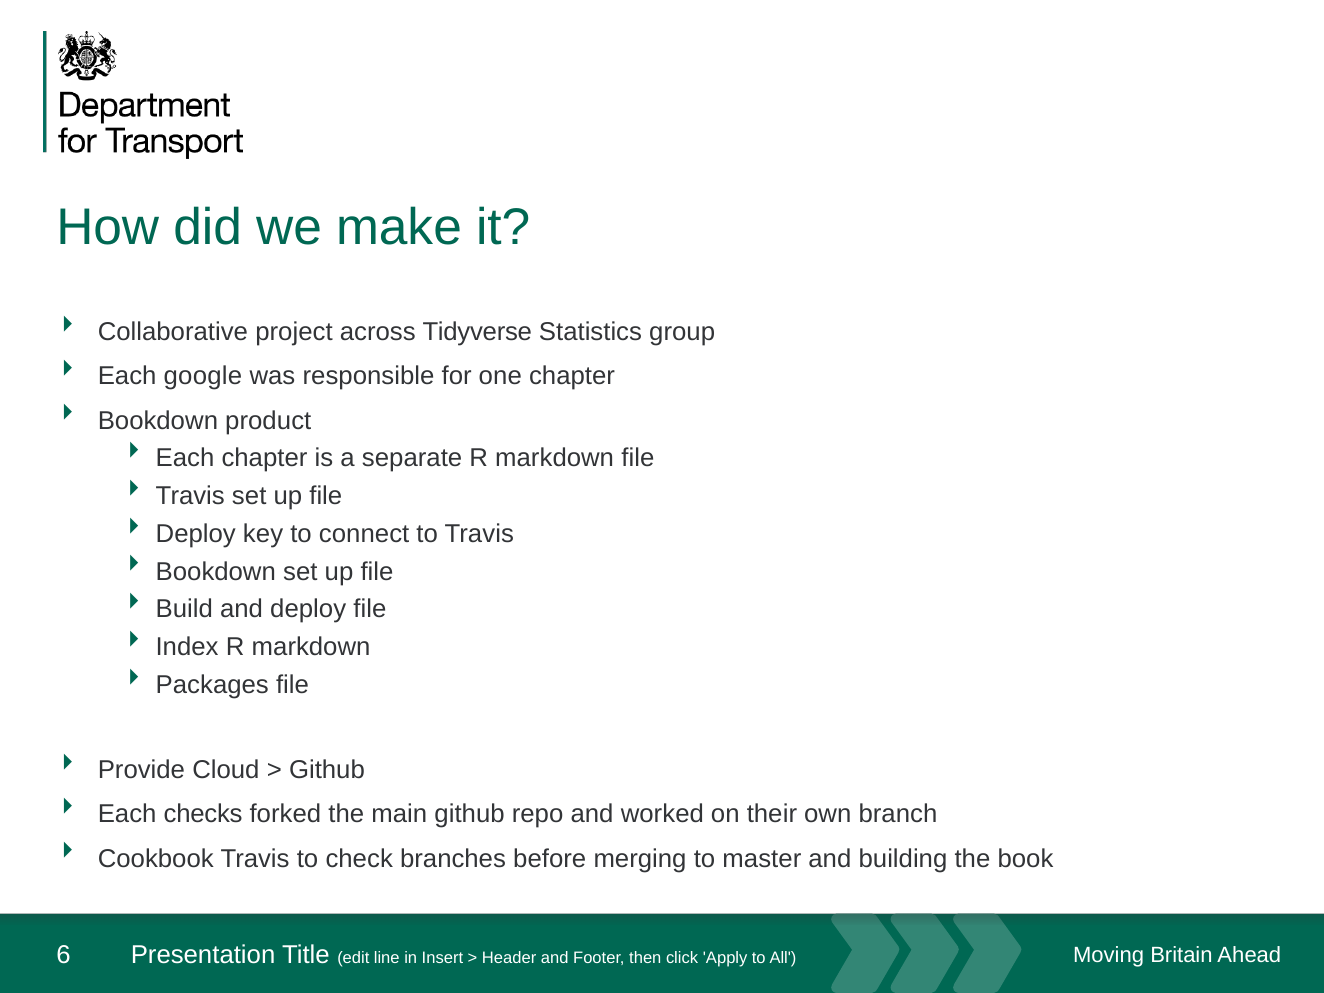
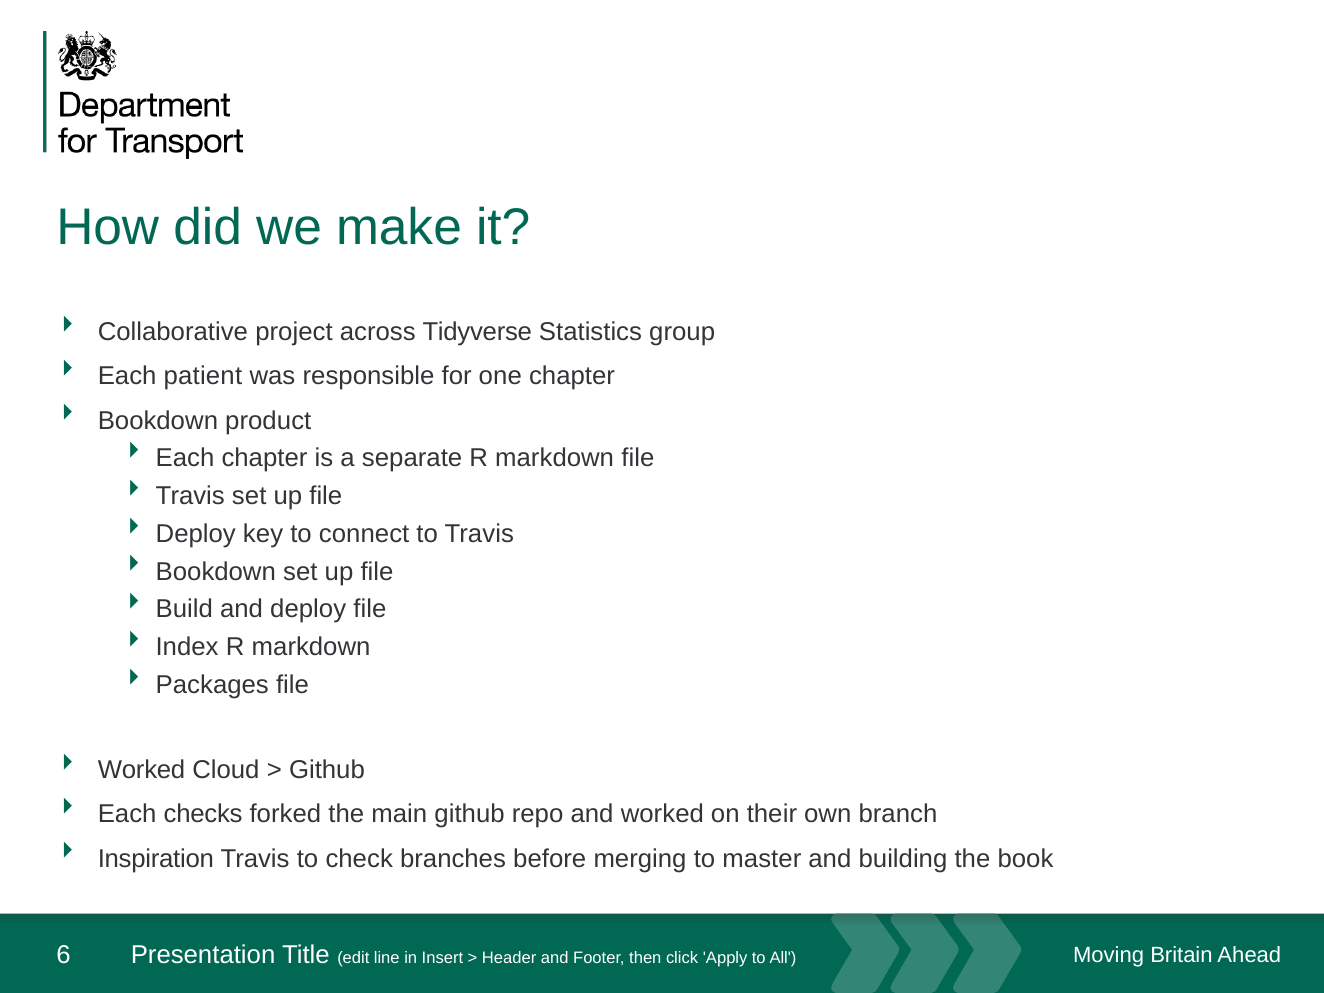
google: google -> patient (203, 376)
Provide: Provide -> Worked (142, 770)
Cookbook: Cookbook -> Inspiration (156, 859)
